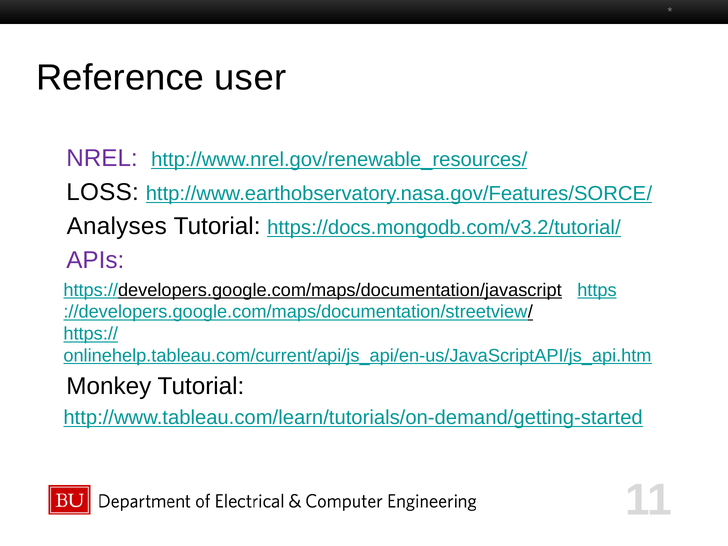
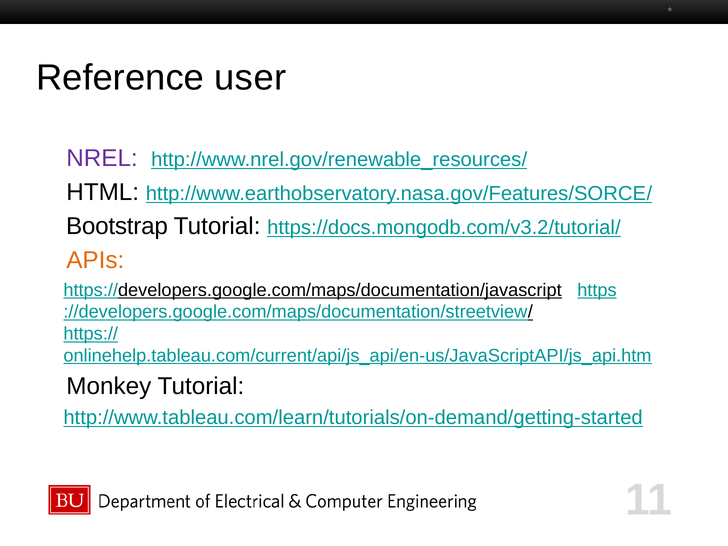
LOSS: LOSS -> HTML (103, 192)
Analyses: Analyses -> Bootstrap (117, 226)
APIs colour: purple -> orange (95, 260)
